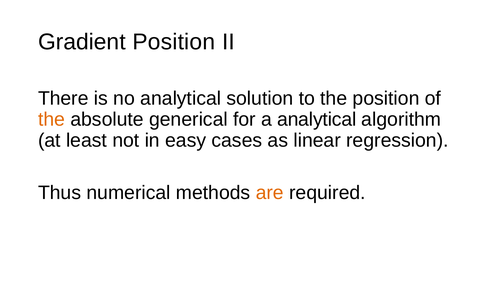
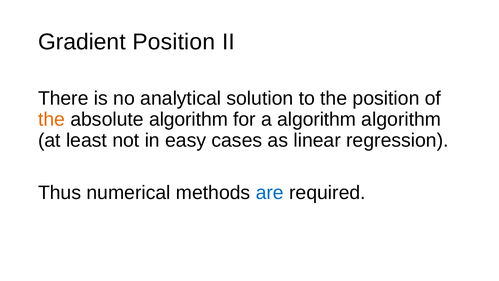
absolute generical: generical -> algorithm (188, 119)
a analytical: analytical -> algorithm (317, 119)
are colour: orange -> blue (270, 193)
